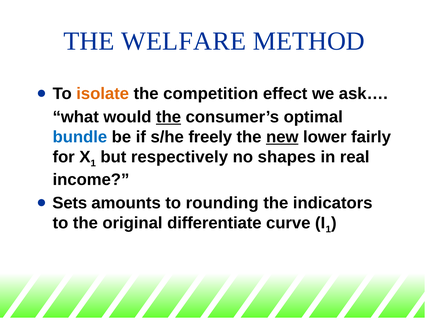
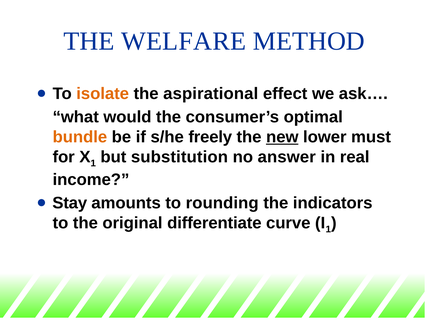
competition: competition -> aspirational (211, 94)
the underline: present -> none (169, 117)
bundle colour: blue -> orange (80, 137)
fairly: fairly -> must (371, 137)
respectively: respectively -> substitution (179, 157)
shapes: shapes -> answer (287, 157)
Sets: Sets -> Stay (70, 203)
